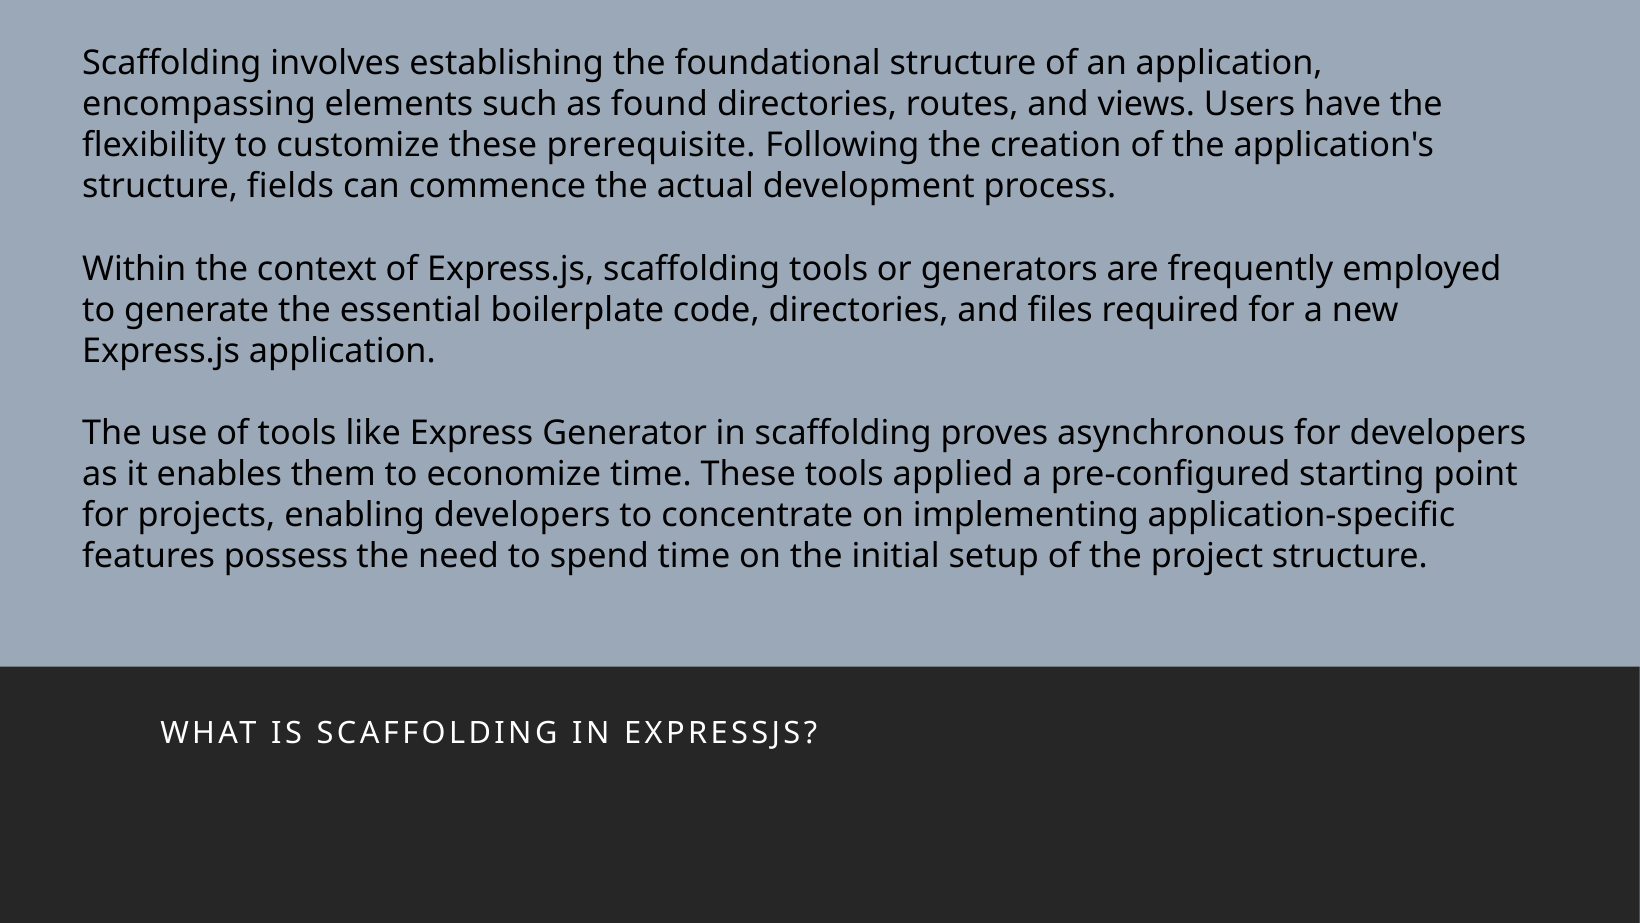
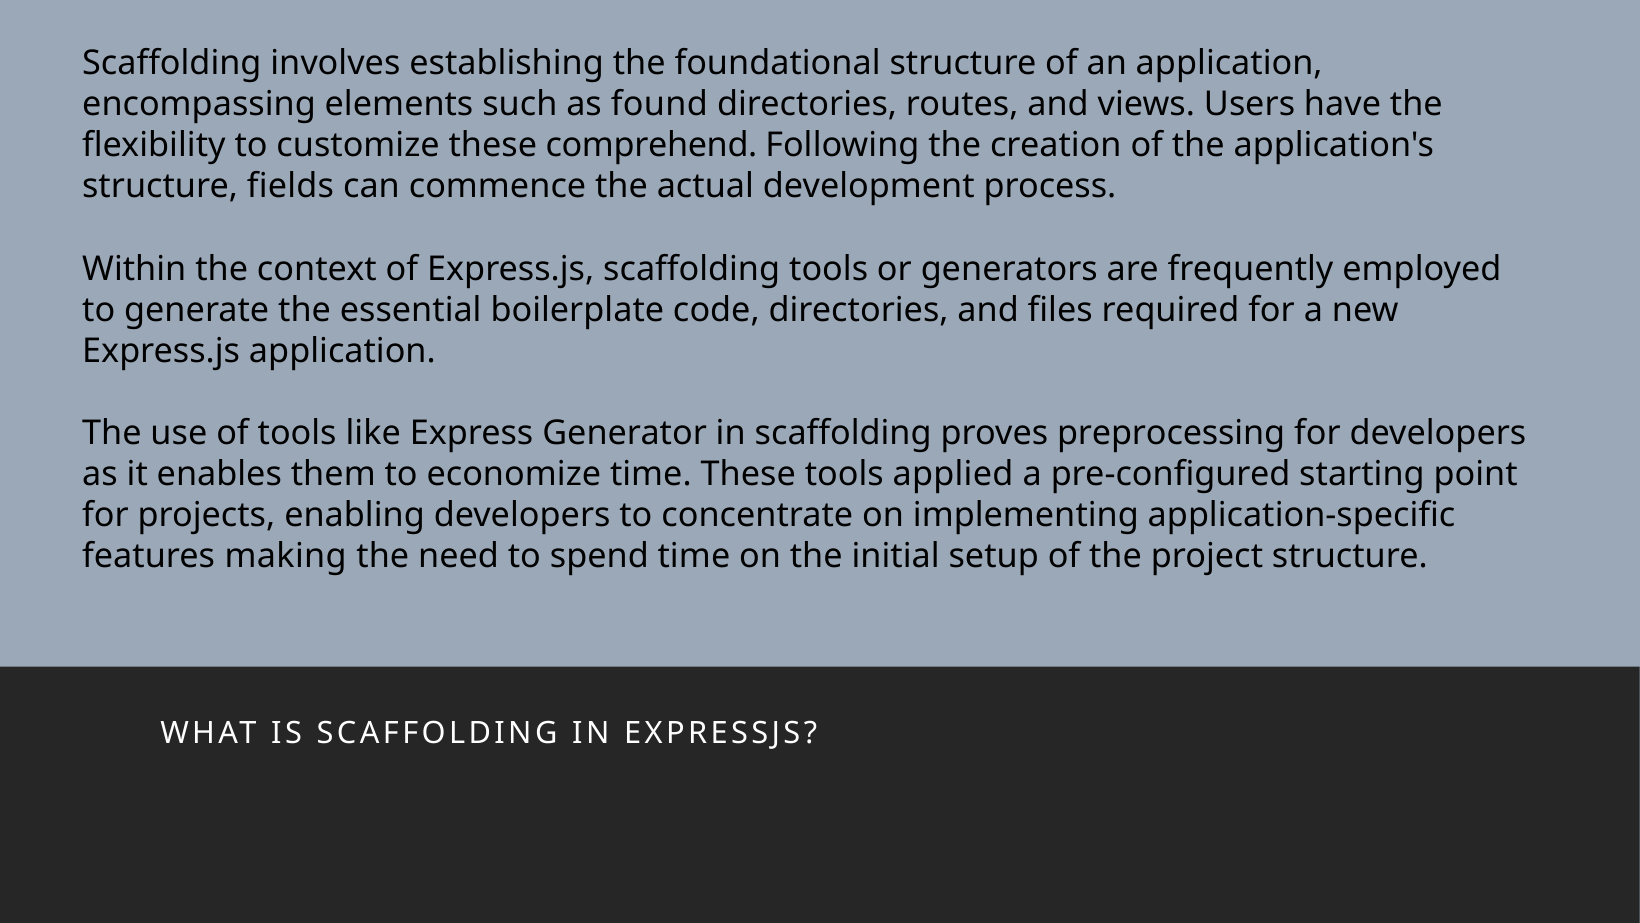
prerequisite: prerequisite -> comprehend (651, 146)
asynchronous: asynchronous -> preprocessing (1171, 433)
possess: possess -> making (286, 556)
